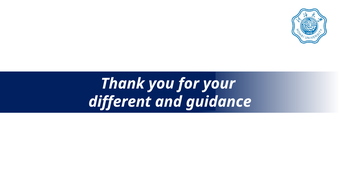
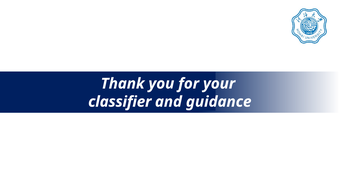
different: different -> classifier (120, 102)
